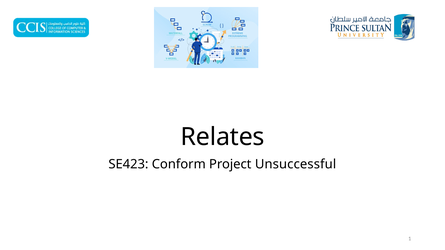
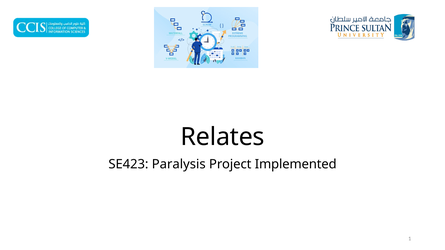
Conform: Conform -> Paralysis (179, 165)
Unsuccessful: Unsuccessful -> Implemented (296, 165)
